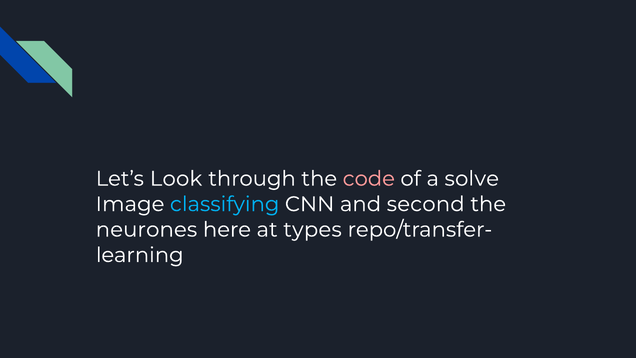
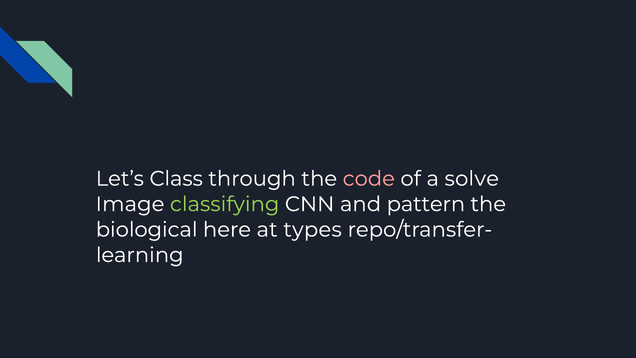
Look: Look -> Class (176, 179)
classifying colour: light blue -> light green (225, 204)
second: second -> pattern (426, 204)
neurones: neurones -> biological (147, 229)
